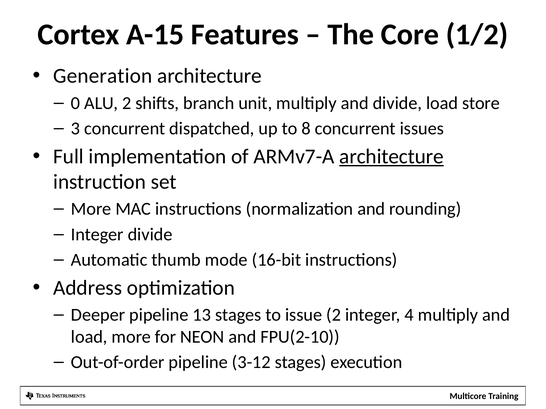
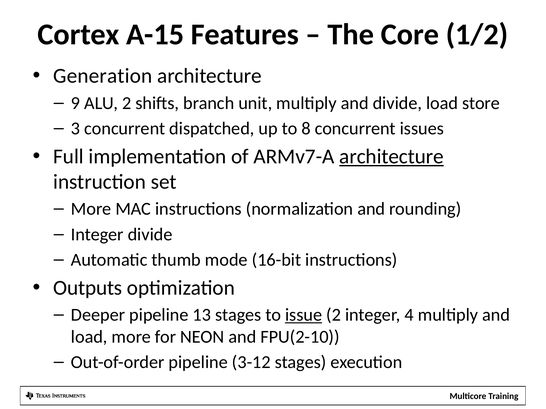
0: 0 -> 9 (76, 103)
Address: Address -> Outputs (88, 288)
issue underline: none -> present (304, 315)
